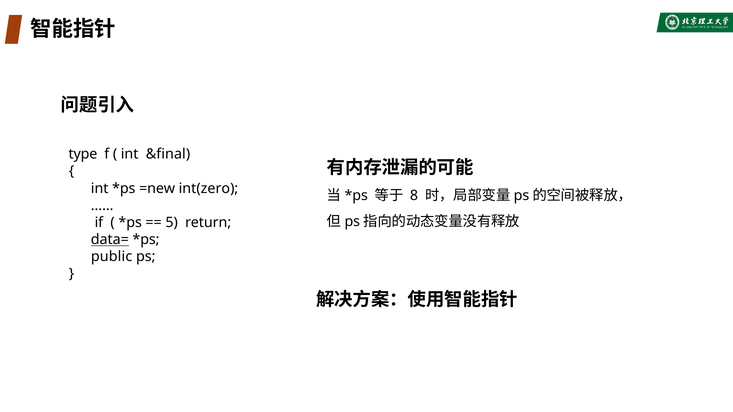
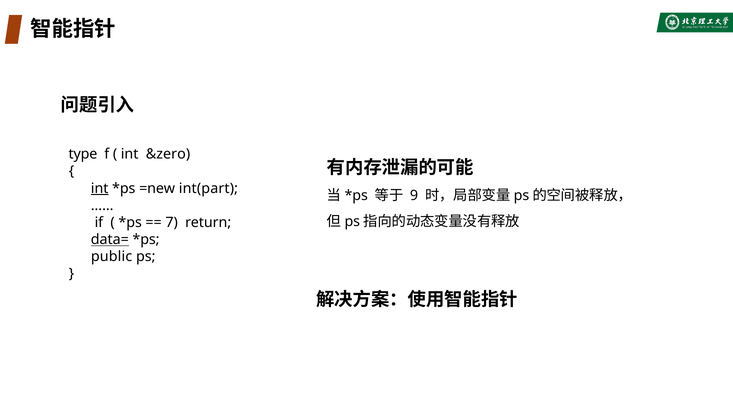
&final: &final -> &zero (168, 154)
int underline: none -> present (100, 188)
int(zero: int(zero -> int(part (208, 188)
8: 8 -> 9 (414, 196)
5: 5 -> 7 (172, 223)
